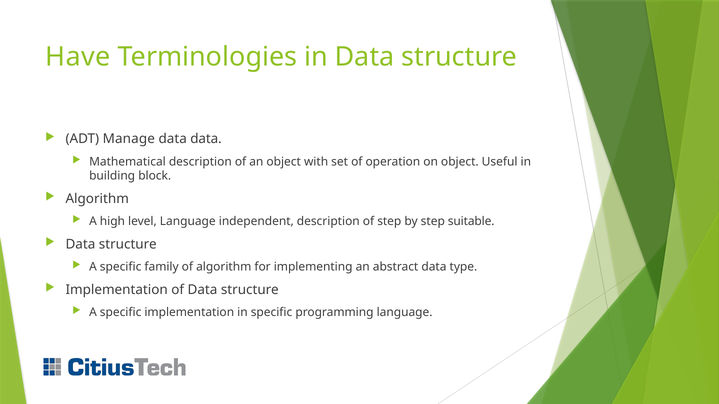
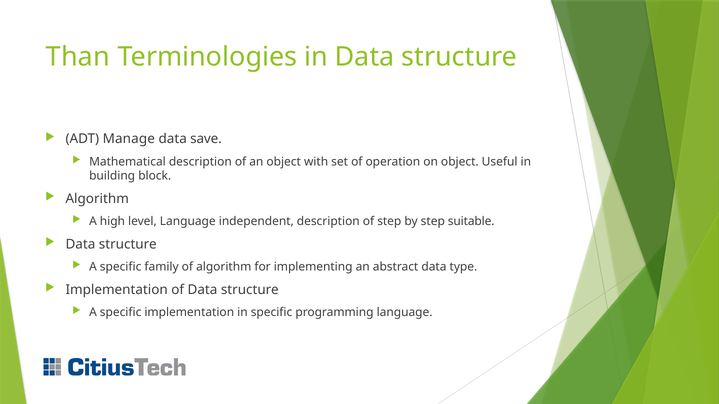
Have: Have -> Than (78, 57)
data data: data -> save (206, 139)
